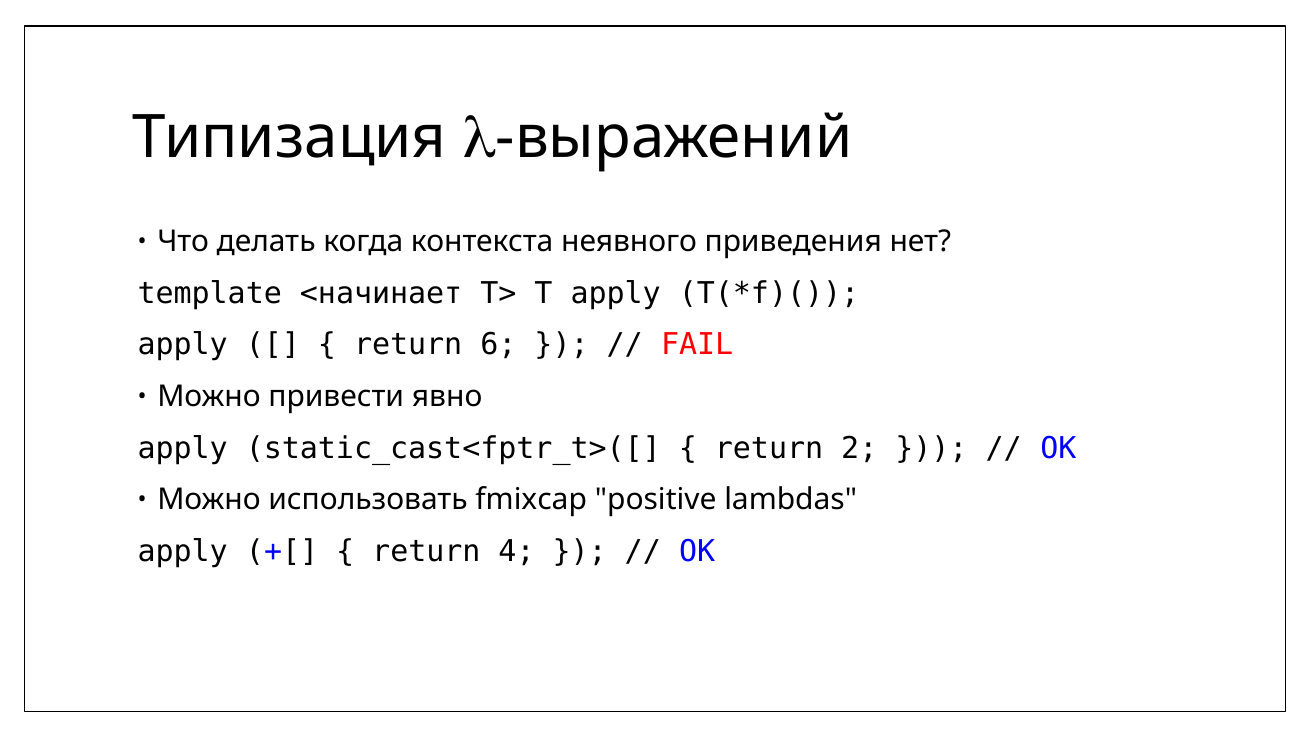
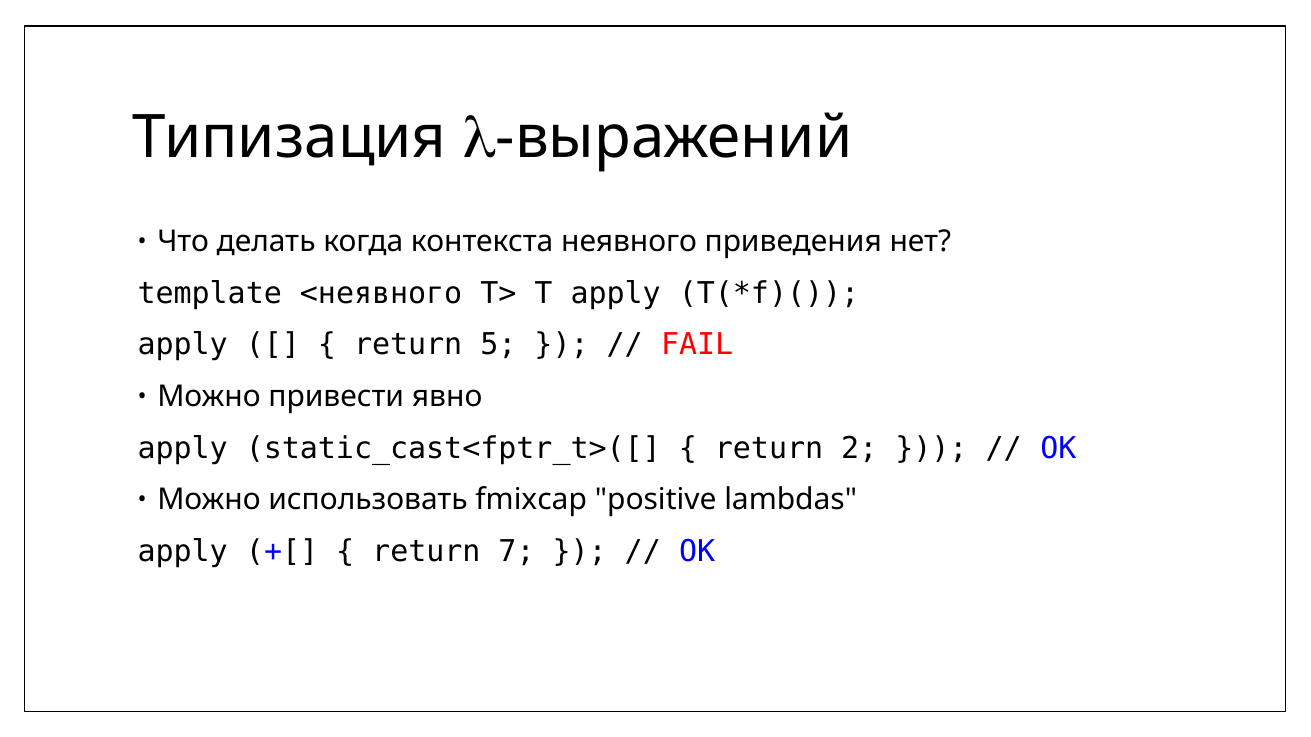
<начинает: <начинает -> <неявного (381, 294)
6: 6 -> 5 (498, 345)
4: 4 -> 7 (517, 552)
